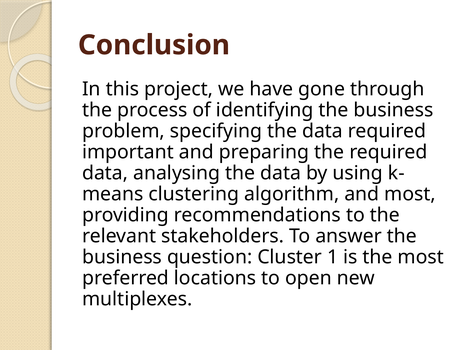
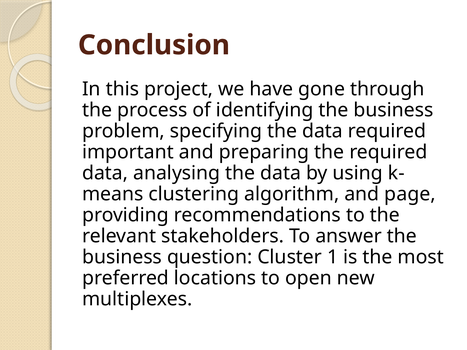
and most: most -> page (410, 194)
